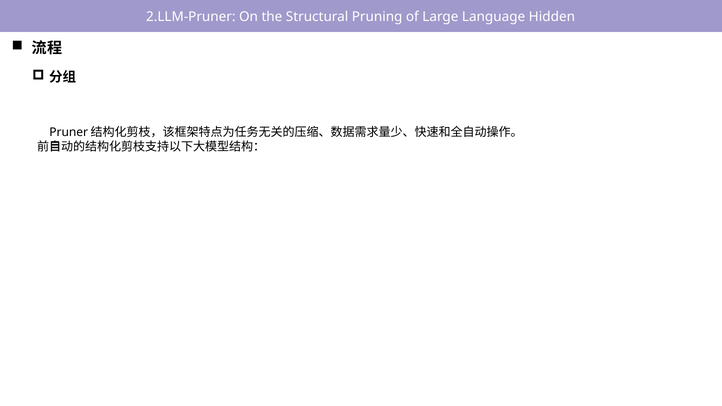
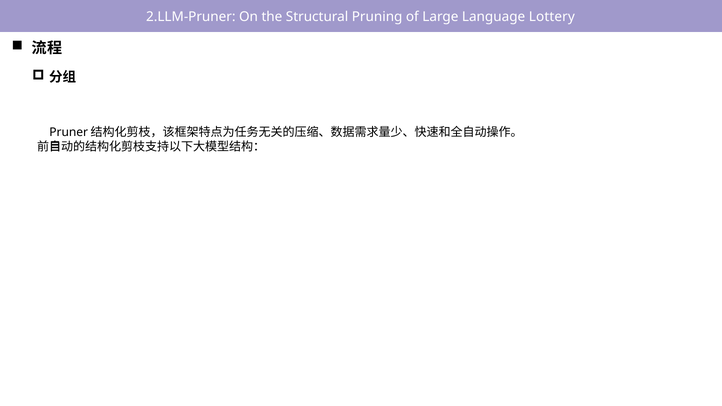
Hidden: Hidden -> Lottery (552, 17)
